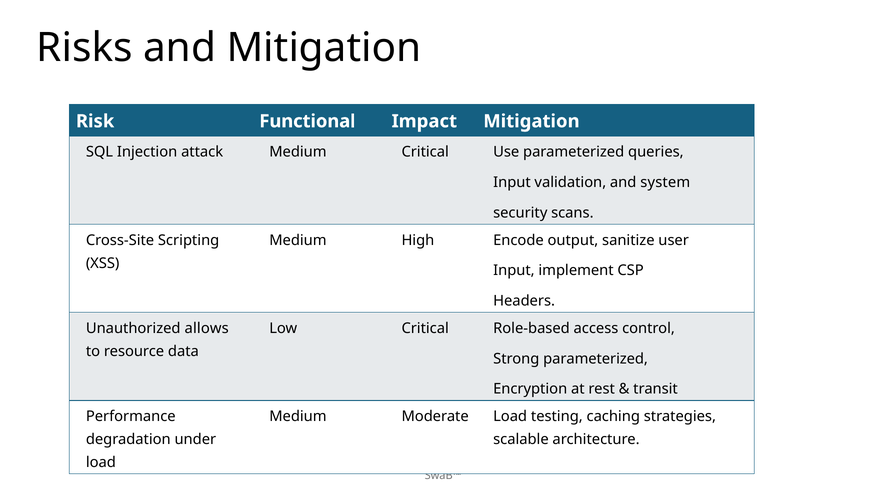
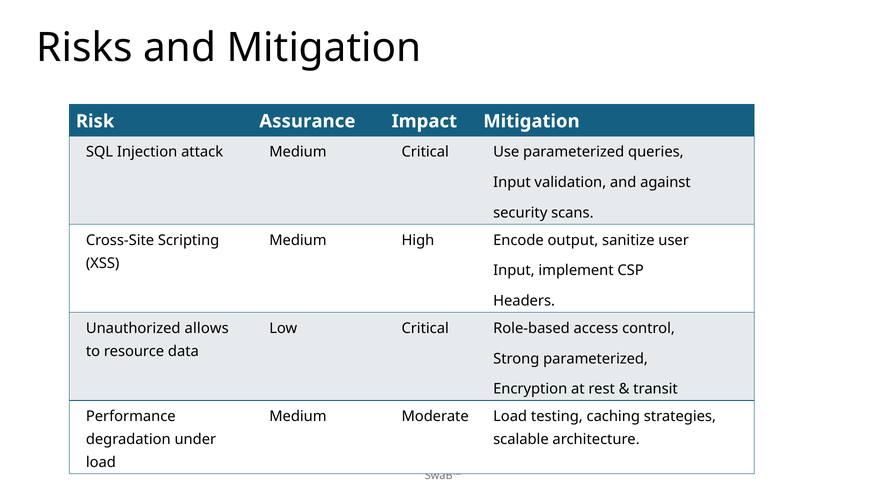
Functional: Functional -> Assurance (307, 121)
system: system -> against (665, 182)
